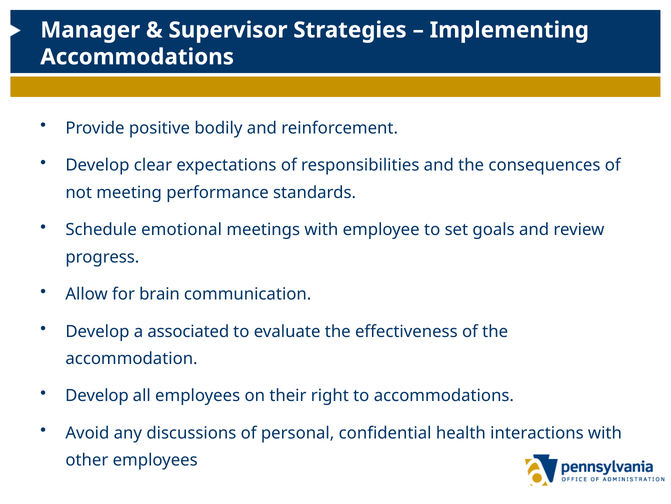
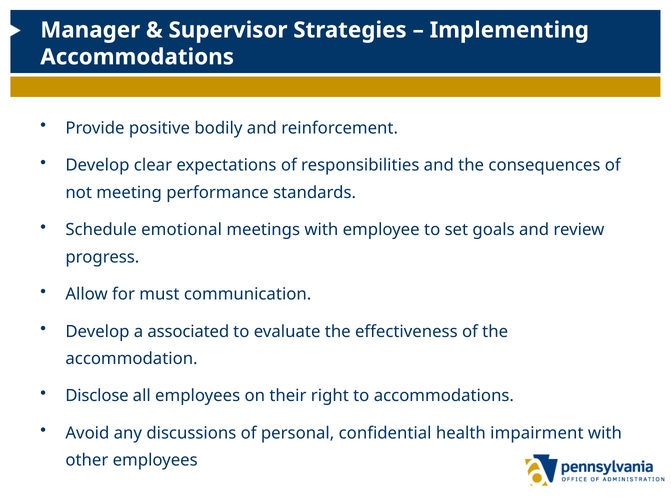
brain: brain -> must (159, 294)
Develop: Develop -> Disclose (97, 395)
interactions: interactions -> impairment (537, 433)
